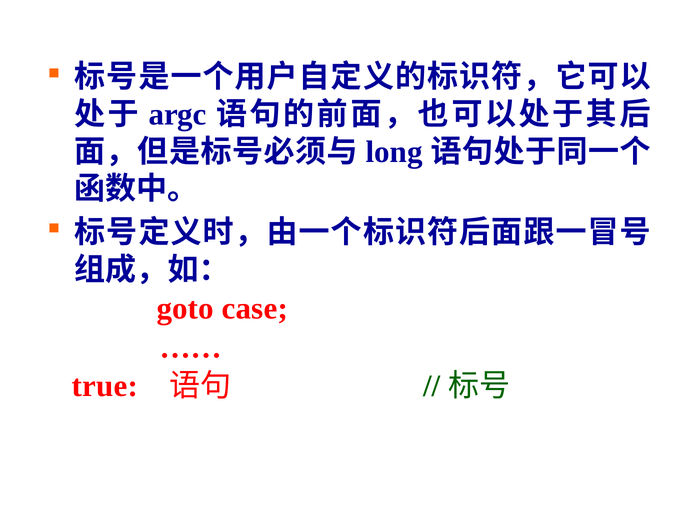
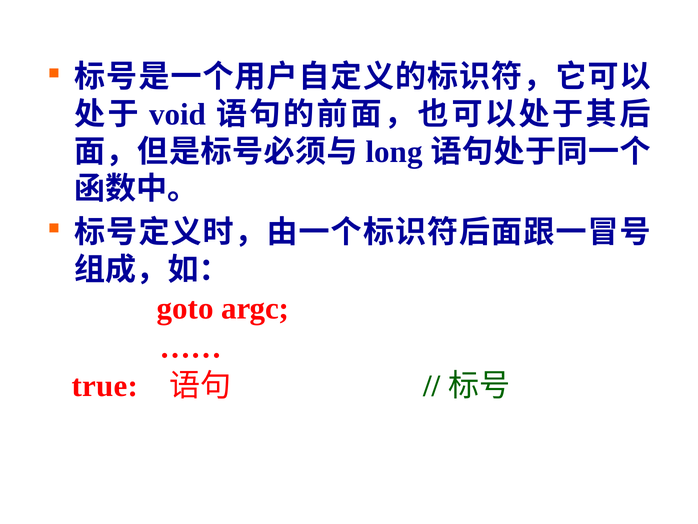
argc: argc -> void (178, 114)
case: case -> argc (255, 308)
